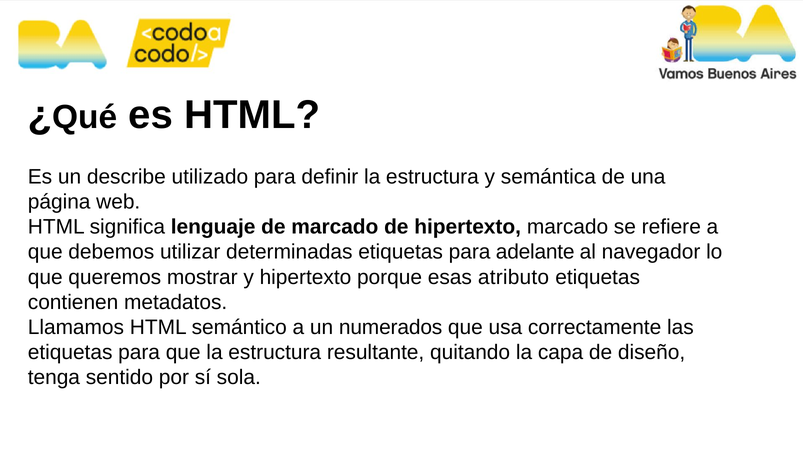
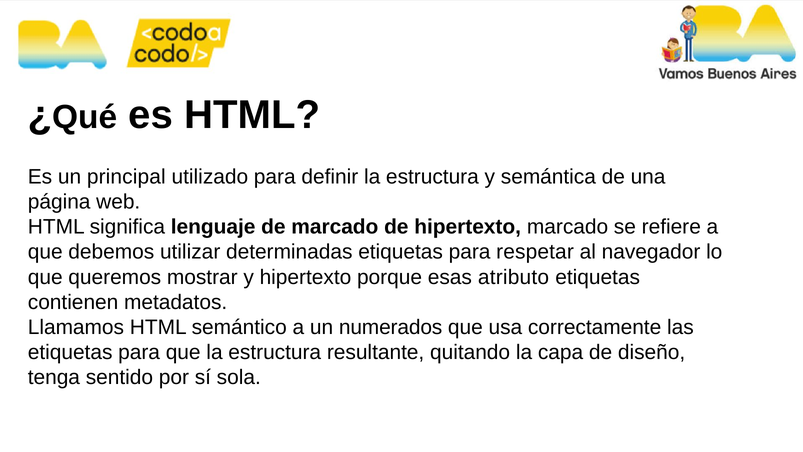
describe: describe -> principal (126, 177)
adelante: adelante -> respetar (535, 252)
